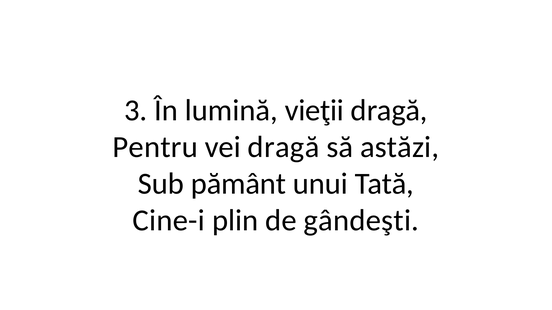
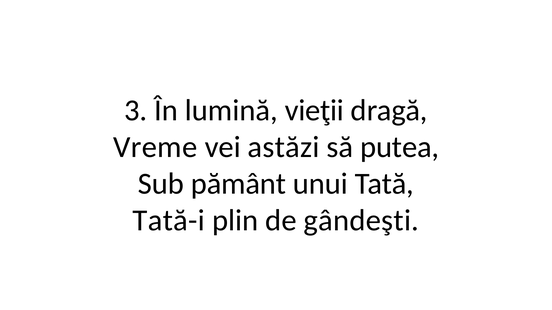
Pentru: Pentru -> Vreme (155, 147)
vei dragă: dragă -> astăzi (284, 147)
astăzi: astăzi -> putea (400, 147)
Cine-i: Cine-i -> Tată-i (169, 221)
